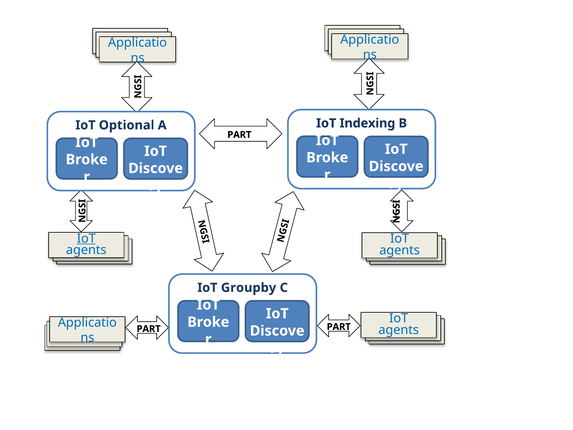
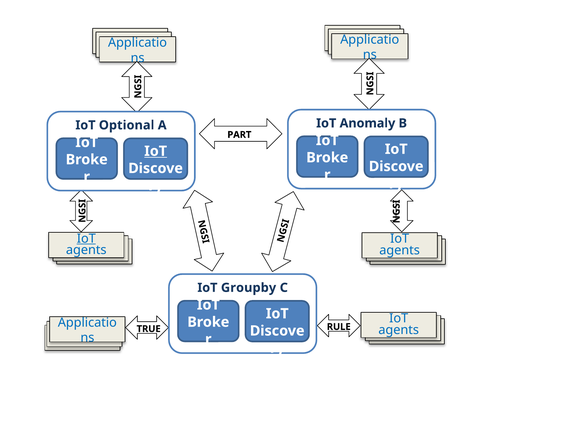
Indexing: Indexing -> Anomaly (367, 123)
IoT underline: none -> present (156, 151)
PART: PART -> RULE (339, 327)
PART: PART -> TRUE (149, 329)
